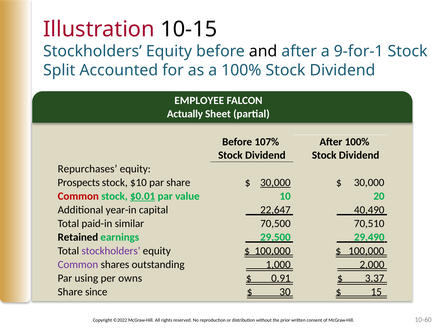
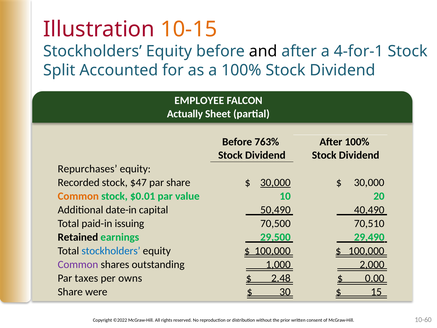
10-15 colour: black -> orange (189, 29)
9-for-1: 9-for-1 -> 4-for-1 (359, 51)
107%: 107% -> 763% (267, 142)
Prospects: Prospects -> Recorded (79, 182)
$10: $10 -> $47 (138, 182)
Common colour: red -> orange (78, 196)
$0.01 underline: present -> none (143, 196)
year-in: year-in -> date-in (121, 210)
22,647: 22,647 -> 50,490 (275, 210)
similar: similar -> issuing (129, 223)
stockholders colour: purple -> blue (111, 251)
using: using -> taxes (86, 278)
0.91: 0.91 -> 2.48 (281, 278)
3.37: 3.37 -> 0.00 (375, 278)
since: since -> were (96, 292)
